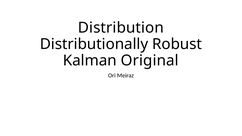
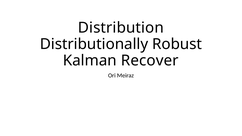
Original: Original -> Recover (150, 60)
